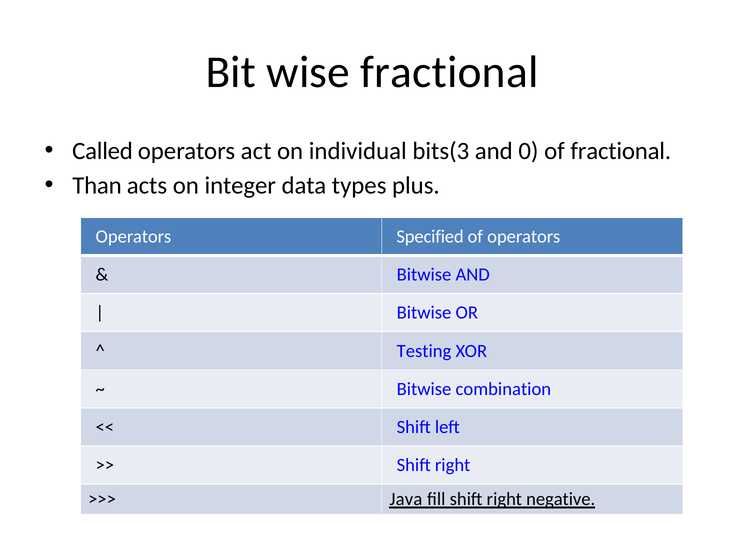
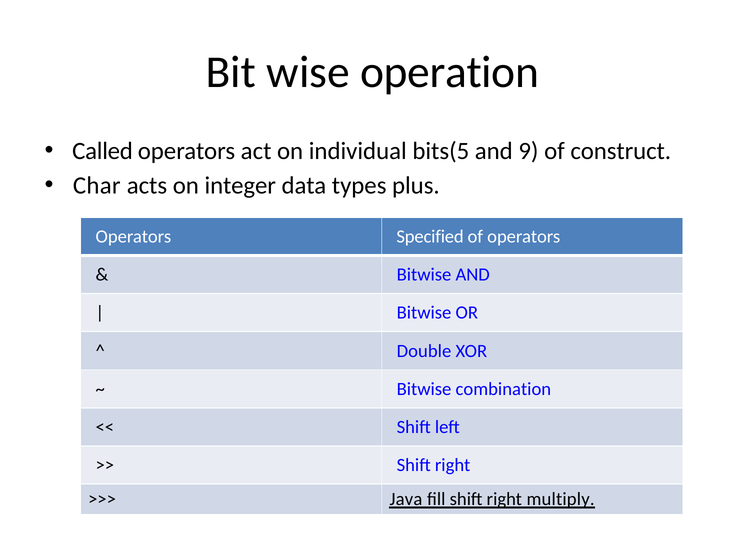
wise fractional: fractional -> operation (450, 72)
bits(3: bits(3 -> bits(5 (441, 151)
0: 0 -> 9 (528, 151)
of fractional: fractional -> construct (621, 151)
Than: Than -> Char (97, 186)
Testing: Testing -> Double (424, 351)
negative: negative -> multiply (561, 499)
